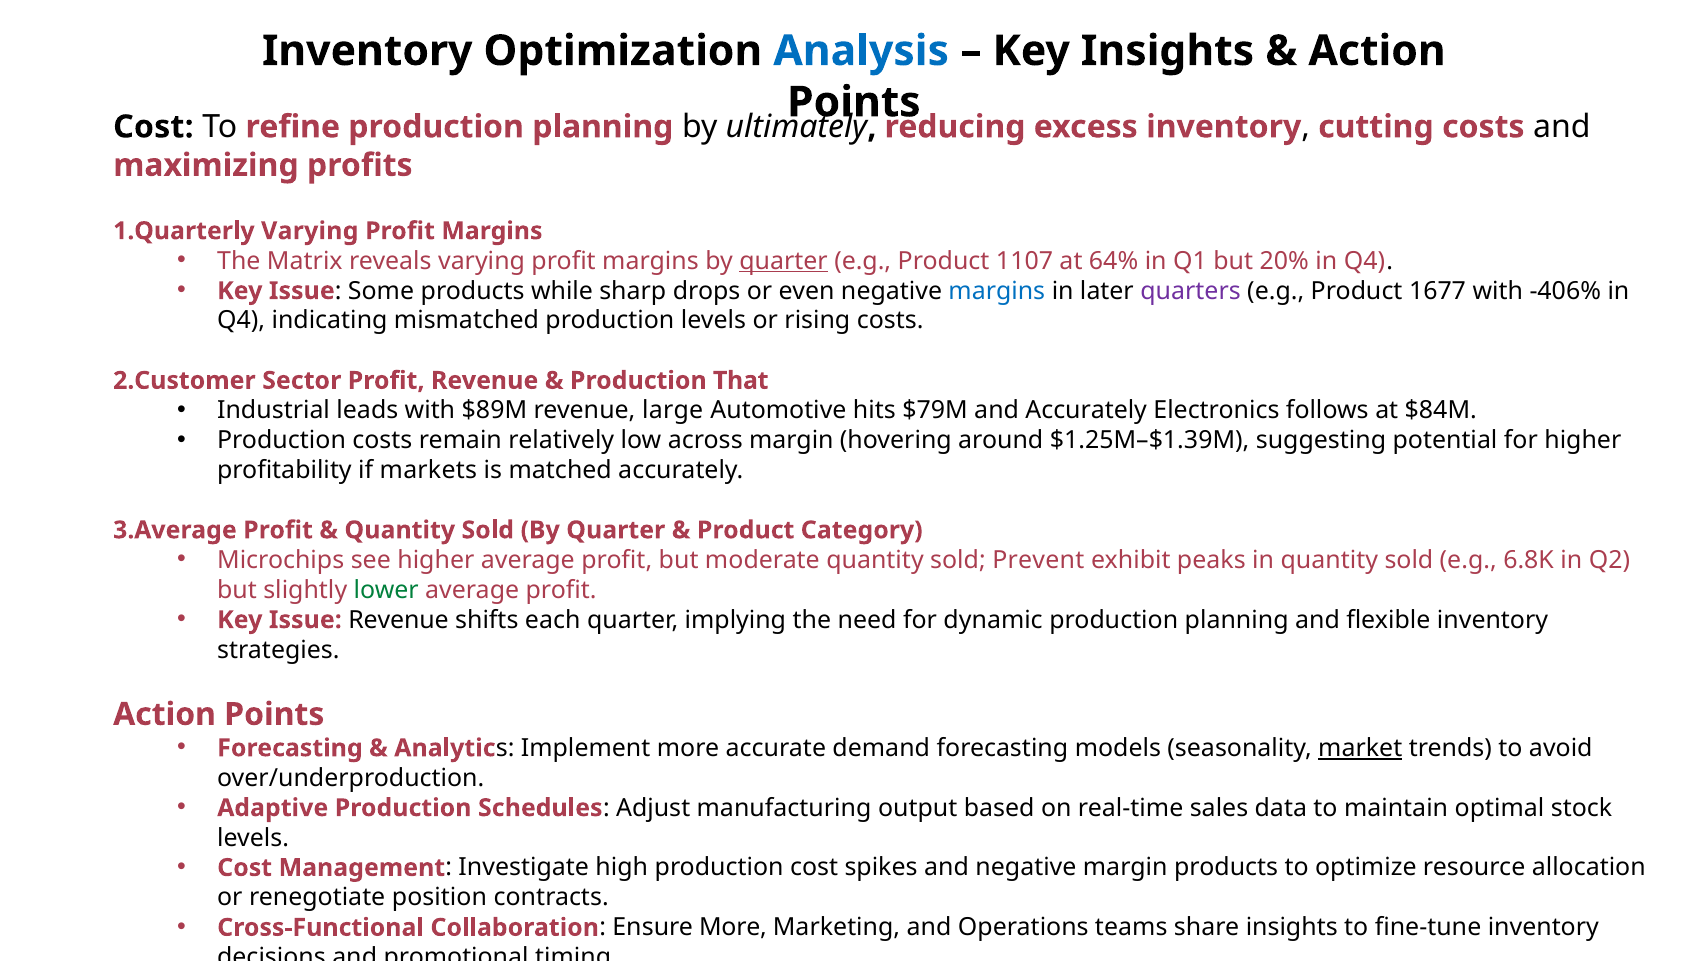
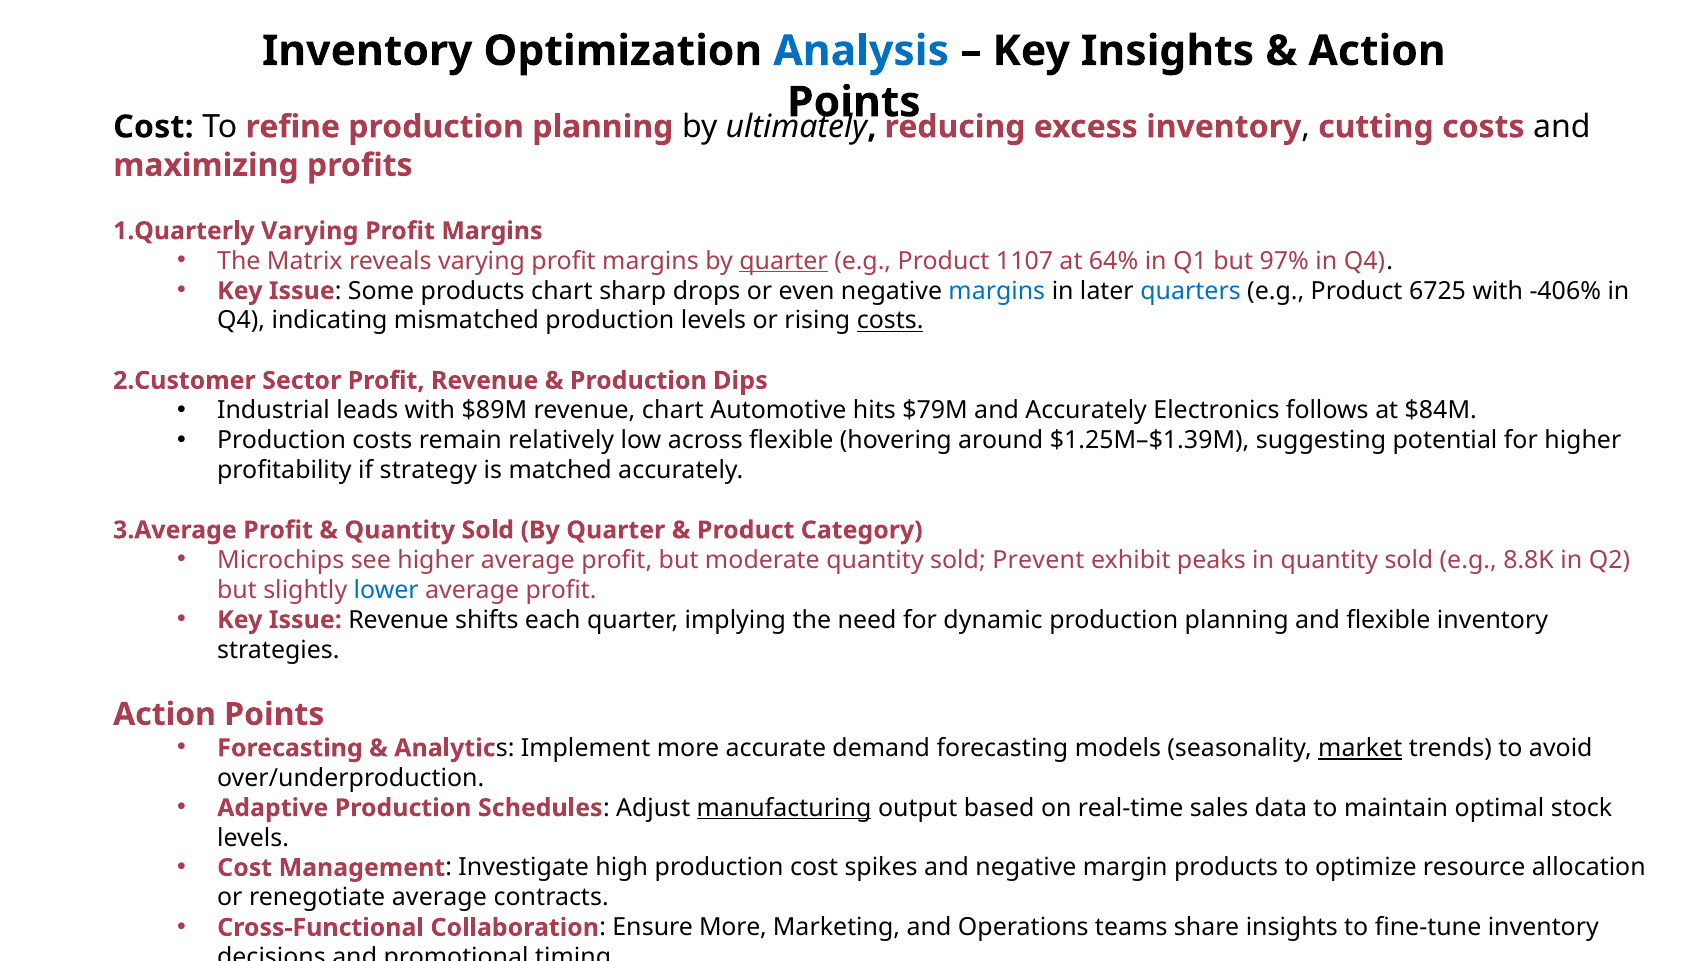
20%: 20% -> 97% (1284, 261)
products while: while -> chart (562, 291)
quarters colour: purple -> blue (1191, 291)
1677: 1677 -> 6725 (1438, 291)
costs underline: none -> present (890, 321)
That: That -> Dips (740, 380)
revenue large: large -> chart (673, 410)
across margin: margin -> flexible (791, 440)
markets: markets -> strategy (428, 470)
6.8K: 6.8K -> 8.8K (1529, 560)
lower colour: green -> blue (386, 590)
manufacturing underline: none -> present (784, 808)
renegotiate position: position -> average (439, 897)
